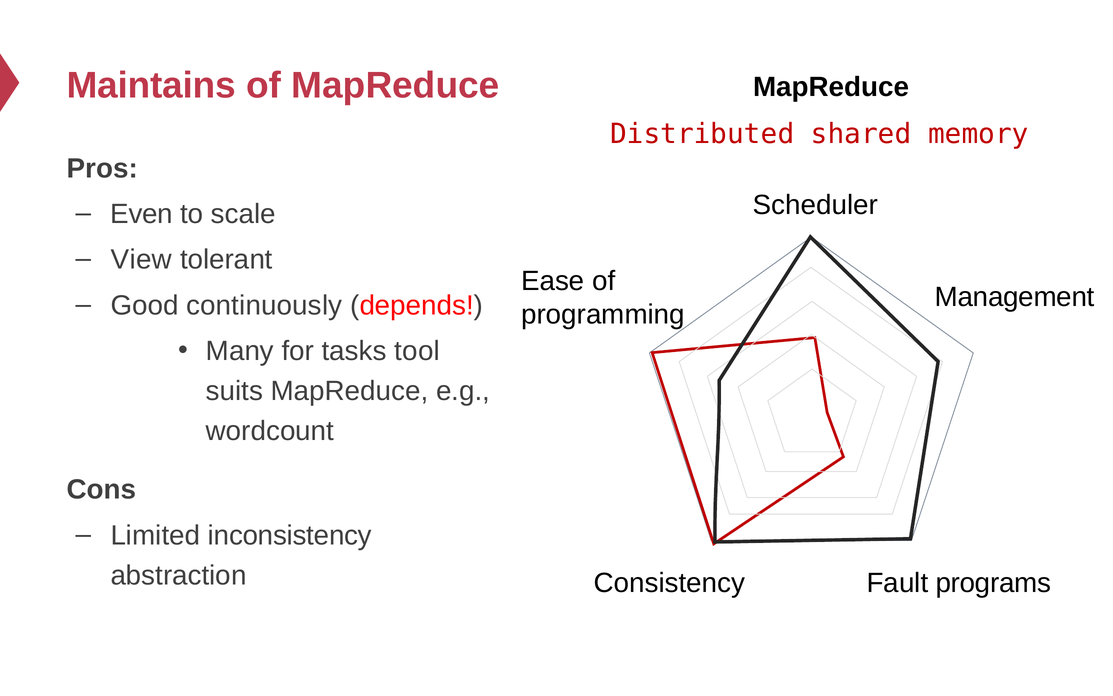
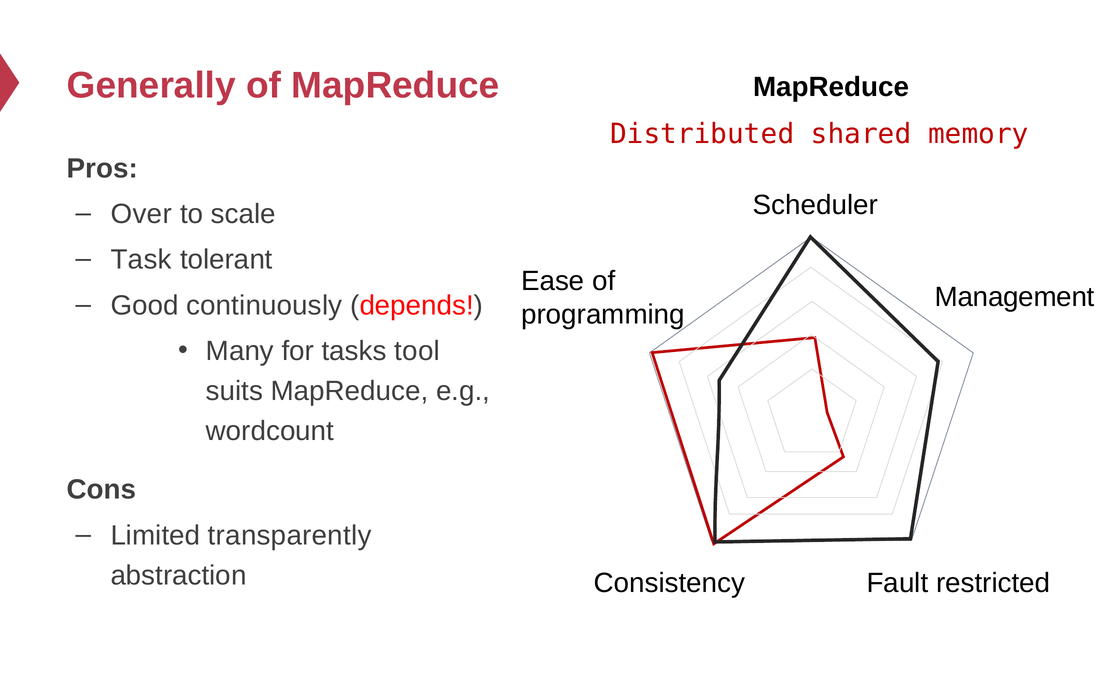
Maintains: Maintains -> Generally (151, 85)
Even: Even -> Over (141, 214)
View: View -> Task (141, 260)
inconsistency: inconsistency -> transparently (290, 535)
programs: programs -> restricted (993, 583)
